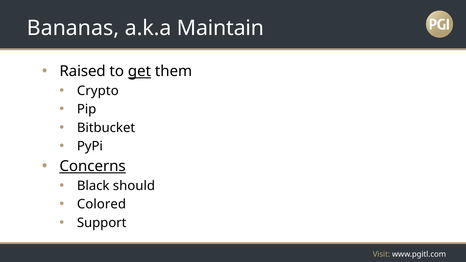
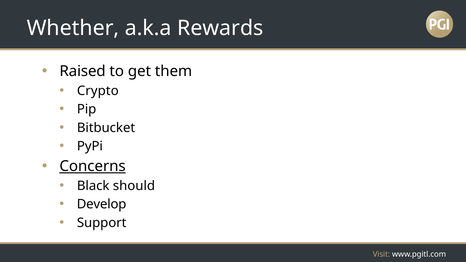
Bananas: Bananas -> Whether (73, 28)
Maintain: Maintain -> Rewards (220, 28)
get underline: present -> none (139, 71)
Colored: Colored -> Develop (102, 204)
